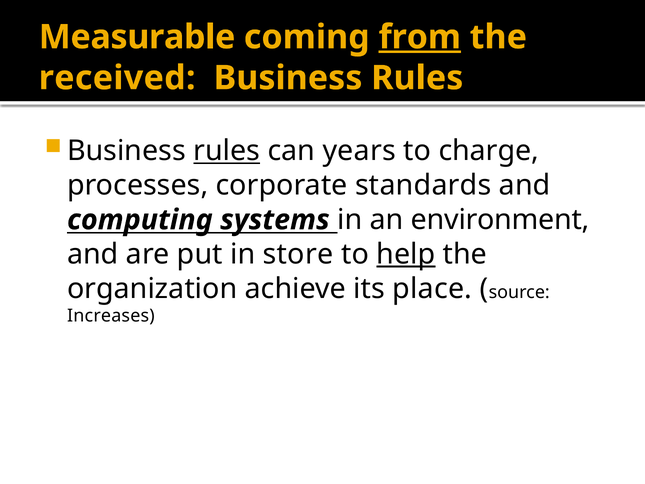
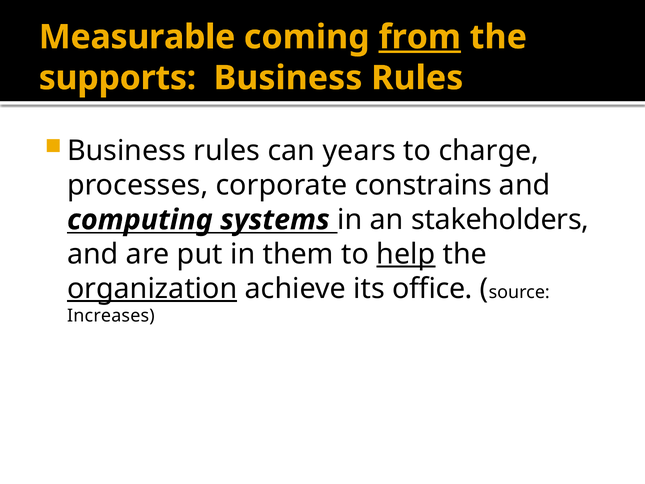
received: received -> supports (117, 78)
rules underline: present -> none (227, 151)
standards: standards -> constrains (423, 185)
environment: environment -> stakeholders (500, 220)
store: store -> them (298, 254)
organization underline: none -> present (152, 289)
place: place -> office (432, 289)
